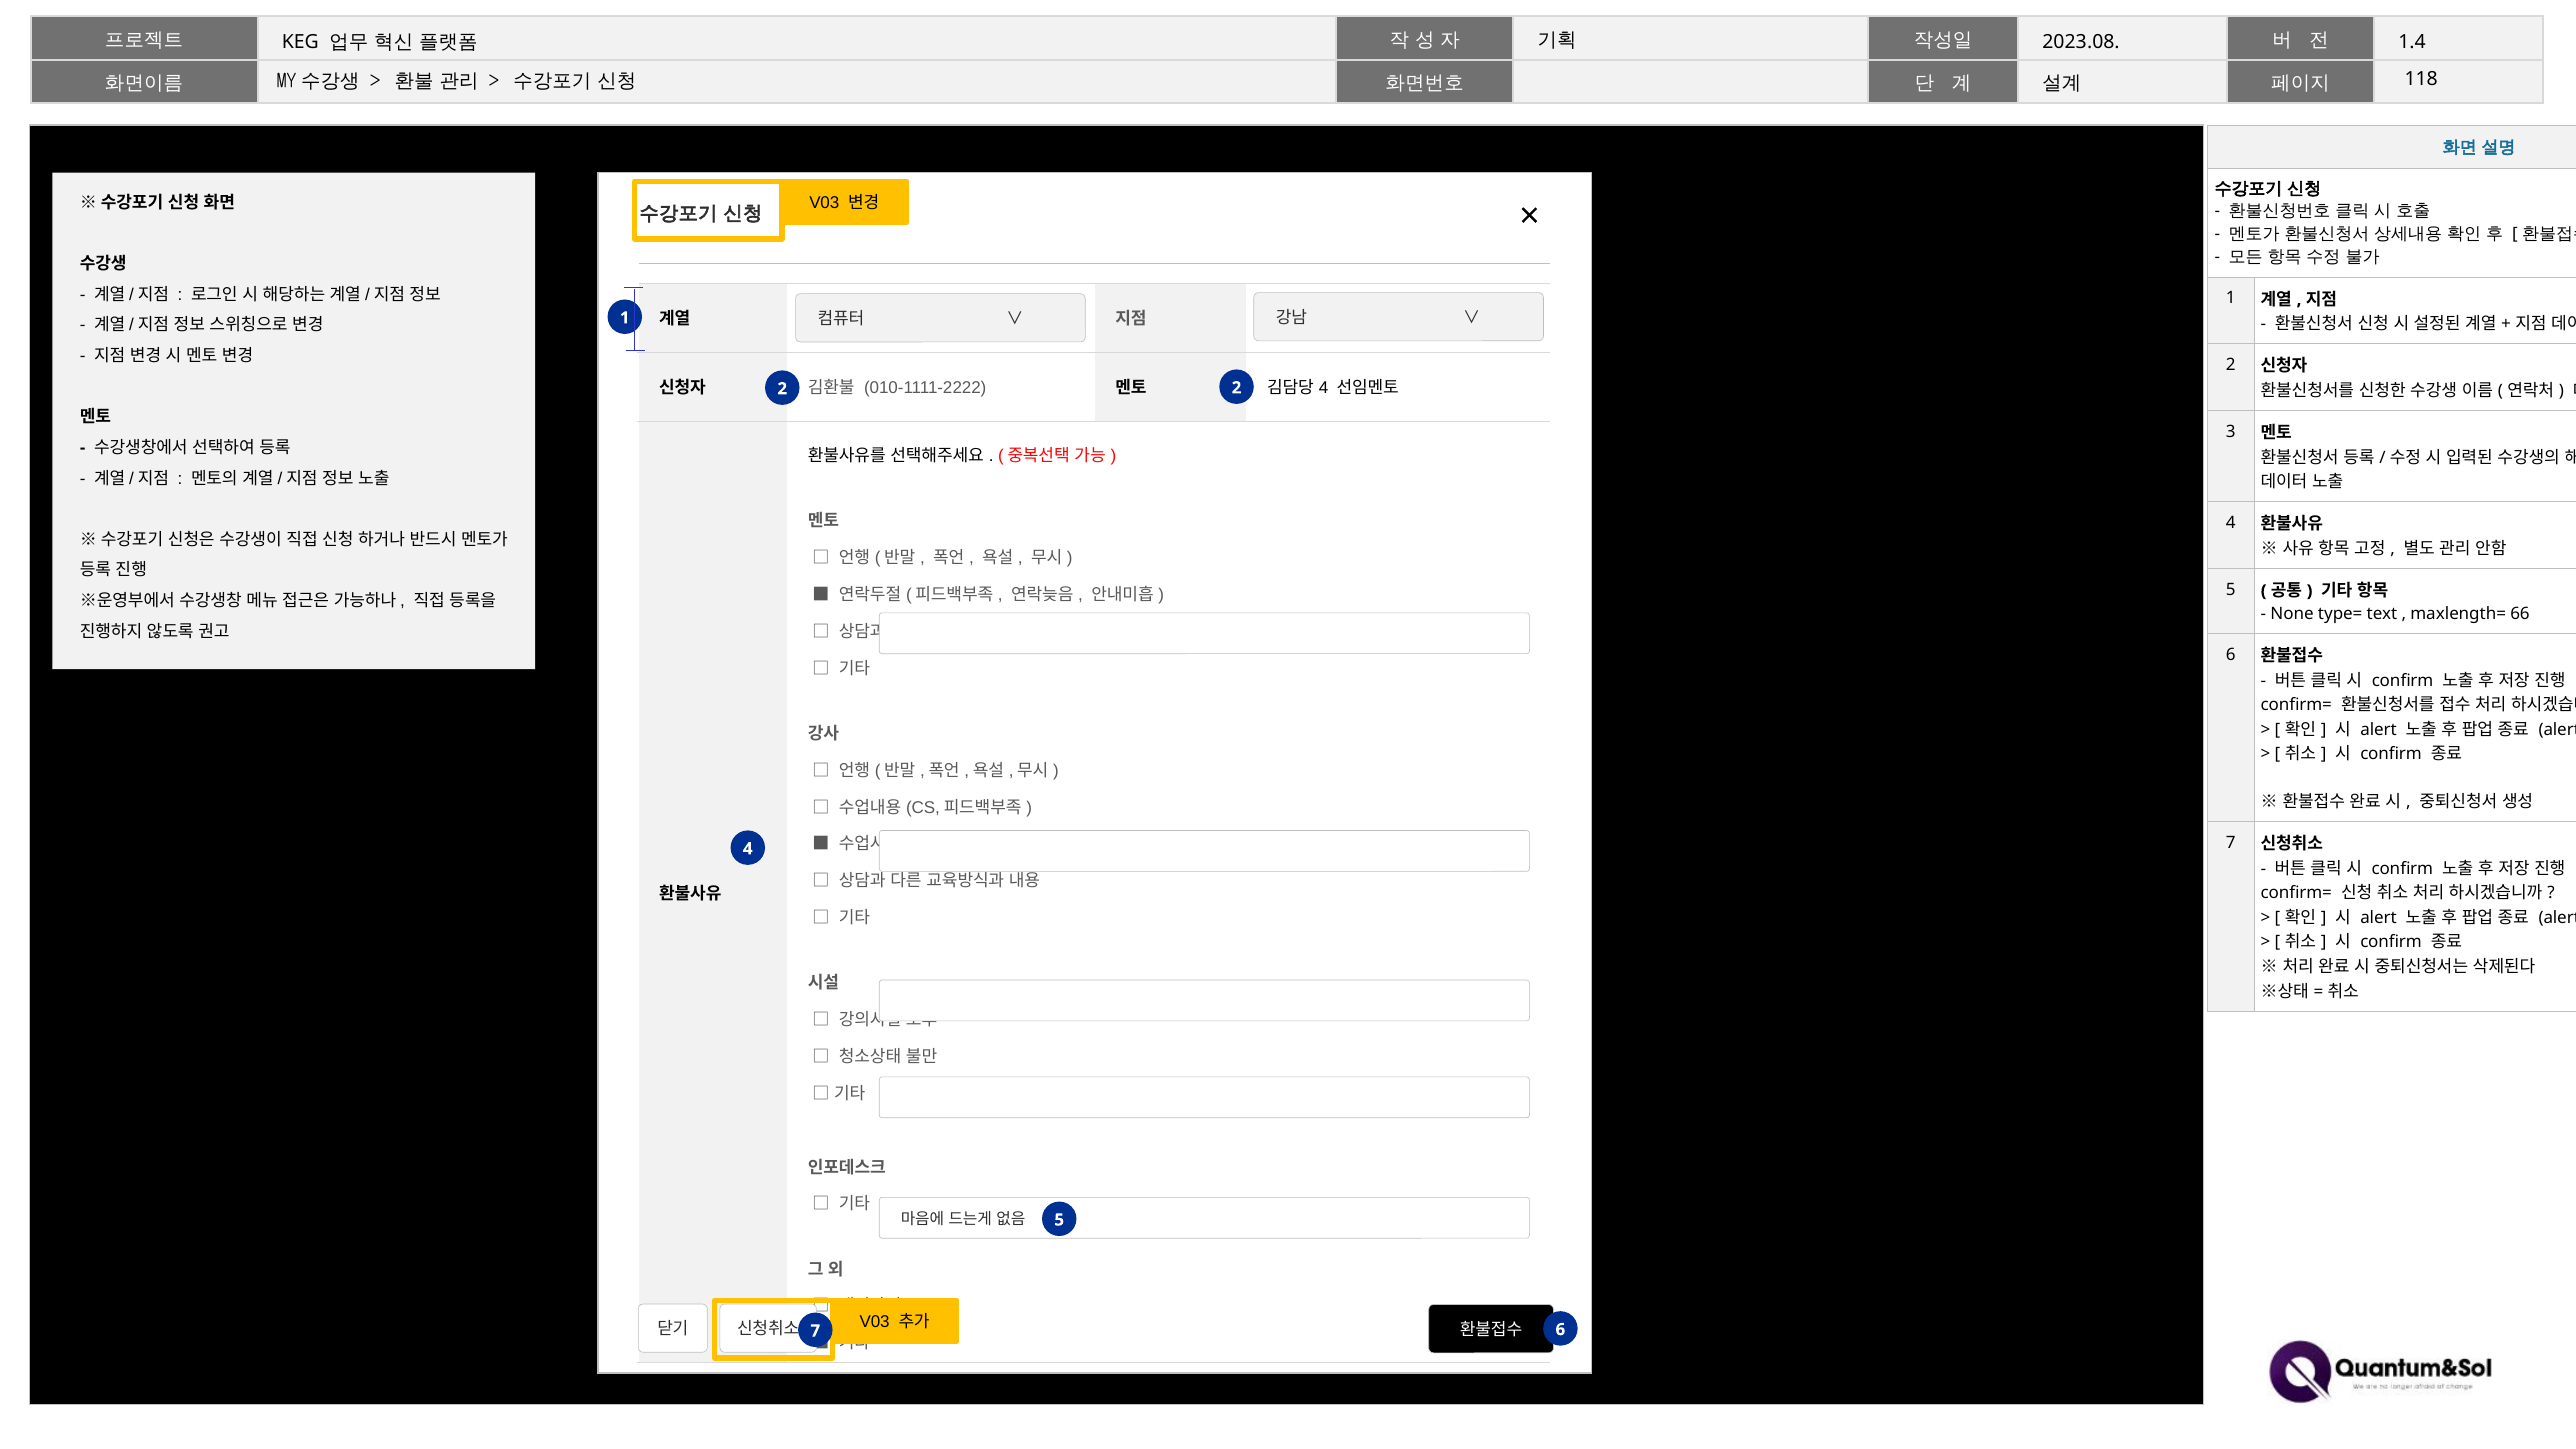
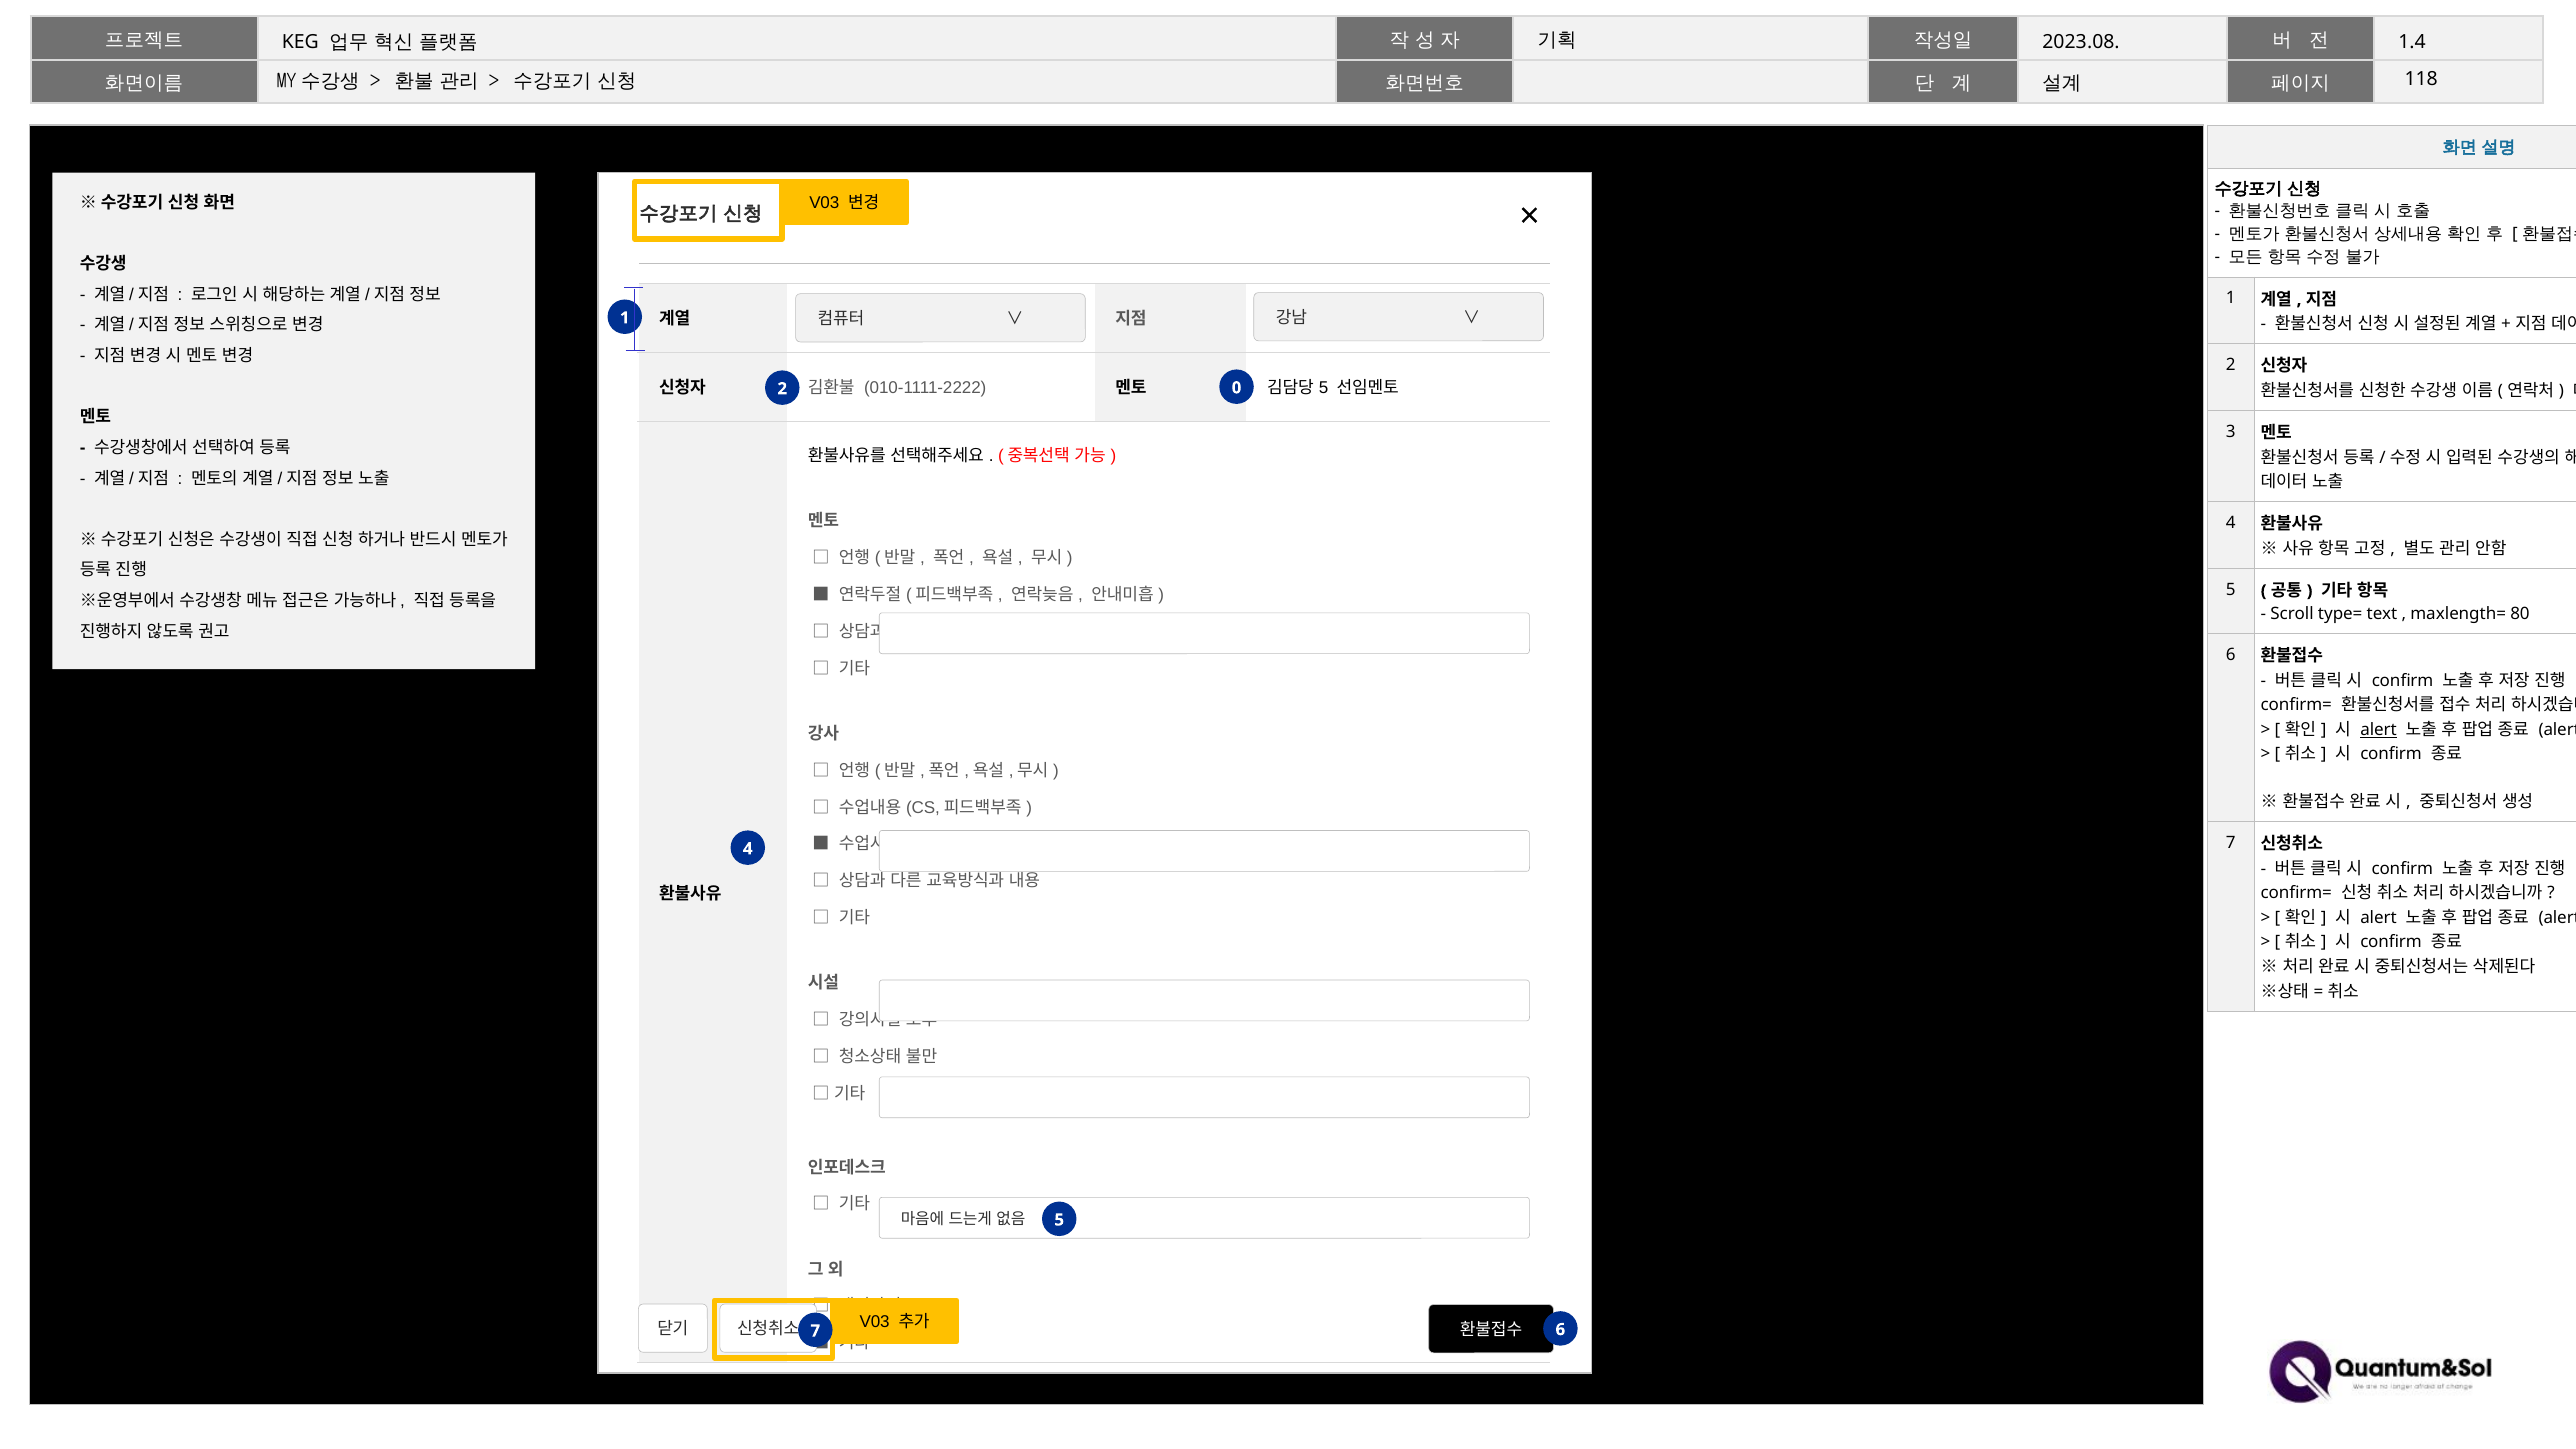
4: 4 -> 5 (1324, 388)
2 2: 2 -> 0 (1237, 388)
None: None -> Scroll (2292, 614)
66: 66 -> 80 (2520, 614)
alert underline: none -> present (2379, 730)
